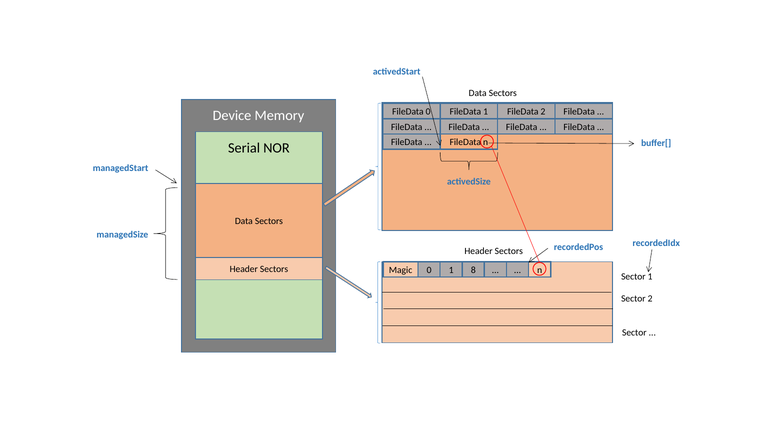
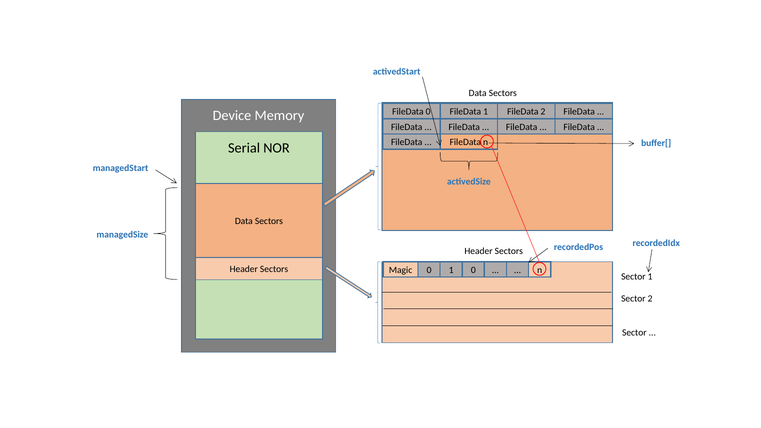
1 8: 8 -> 0 (473, 270)
